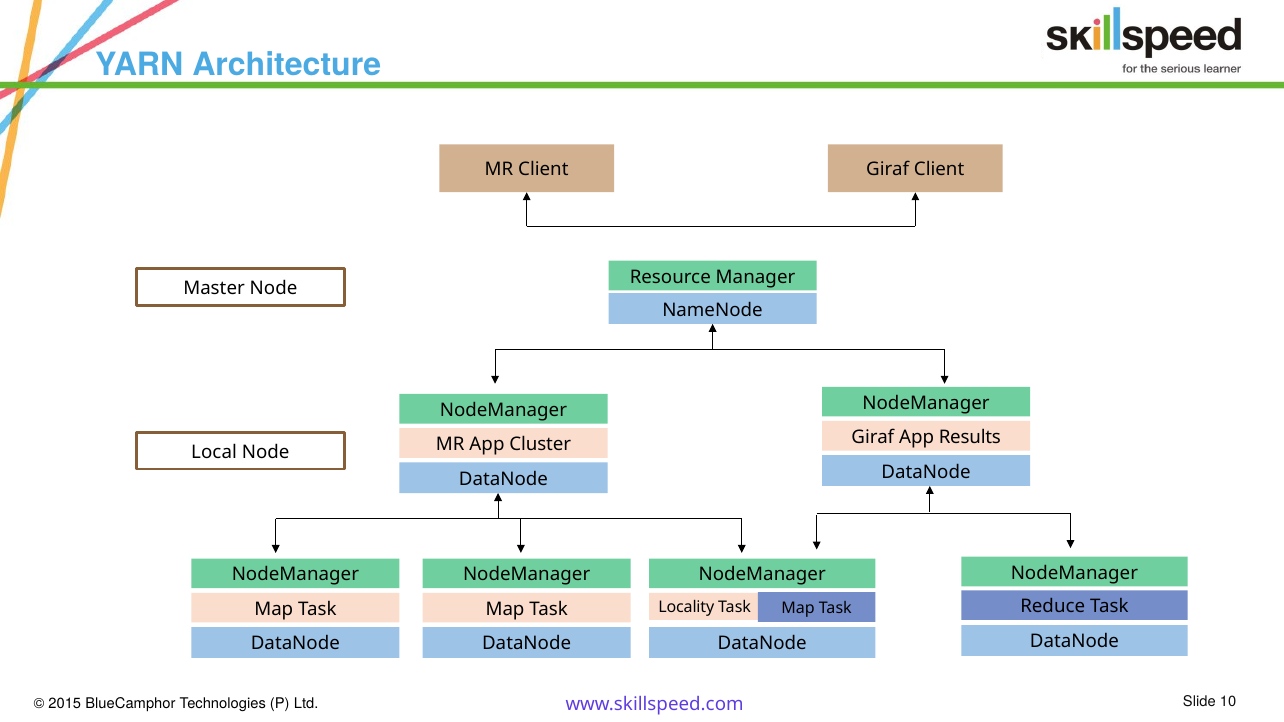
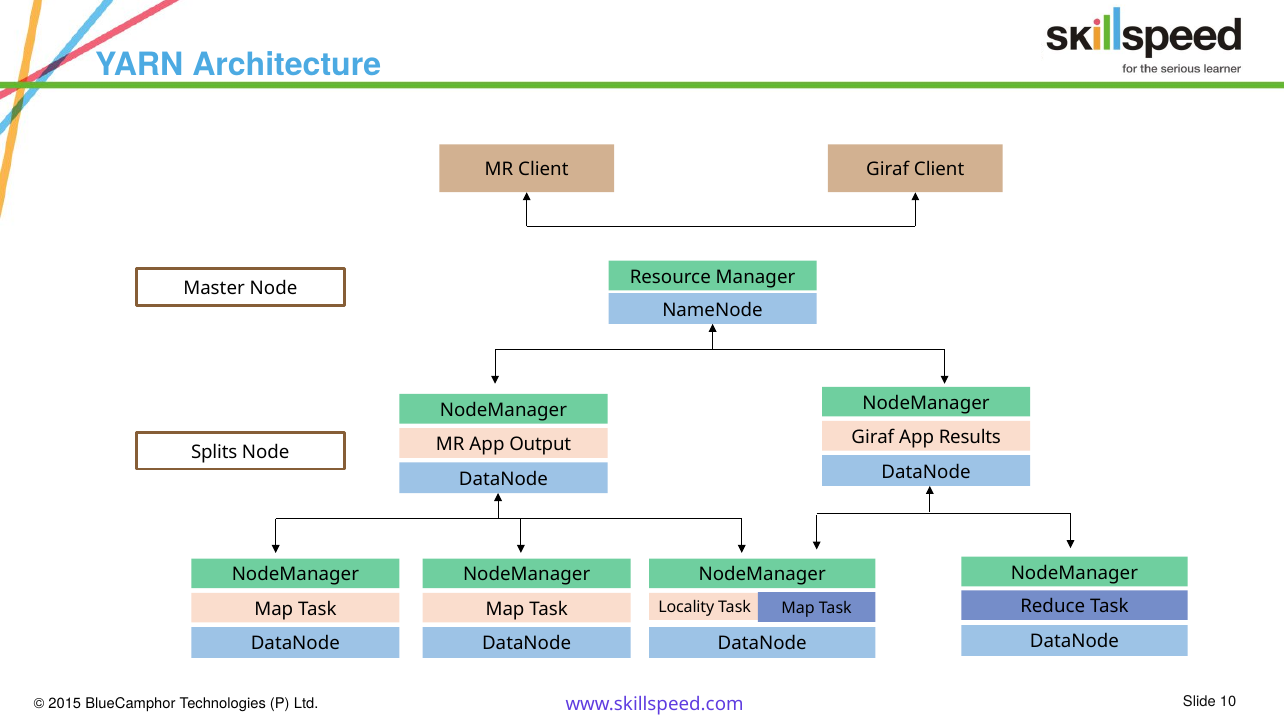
Cluster: Cluster -> Output (540, 444)
Local: Local -> Splits (214, 452)
